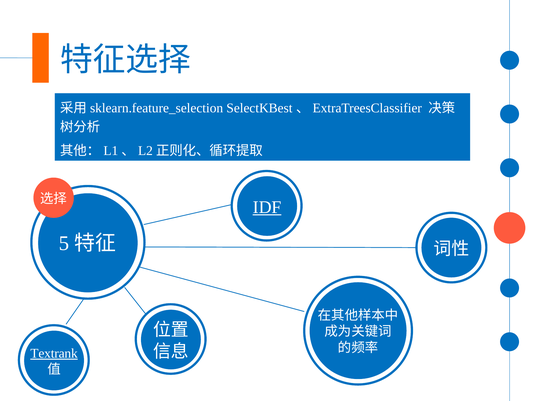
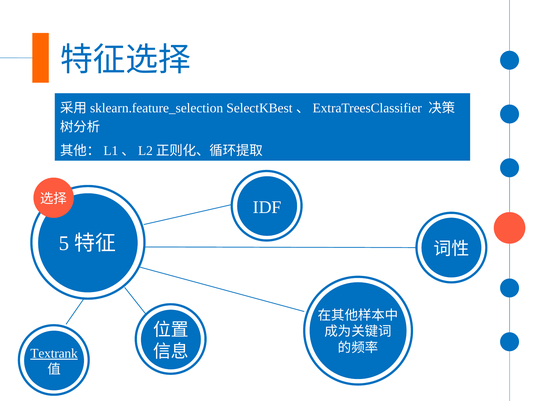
IDF underline: present -> none (267, 207)
